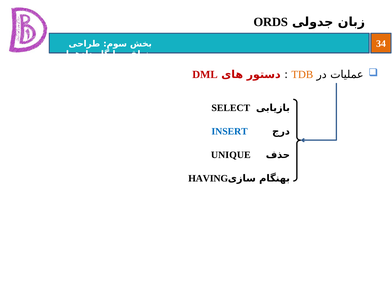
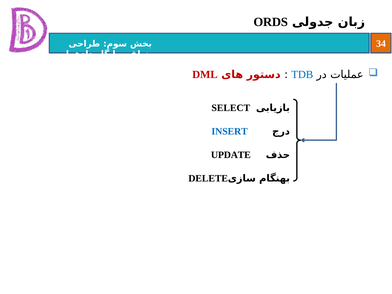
TDB colour: orange -> blue (302, 75)
UNIQUE: UNIQUE -> UPDATE (231, 155)
HAVING: HAVING -> DELETE (208, 178)
